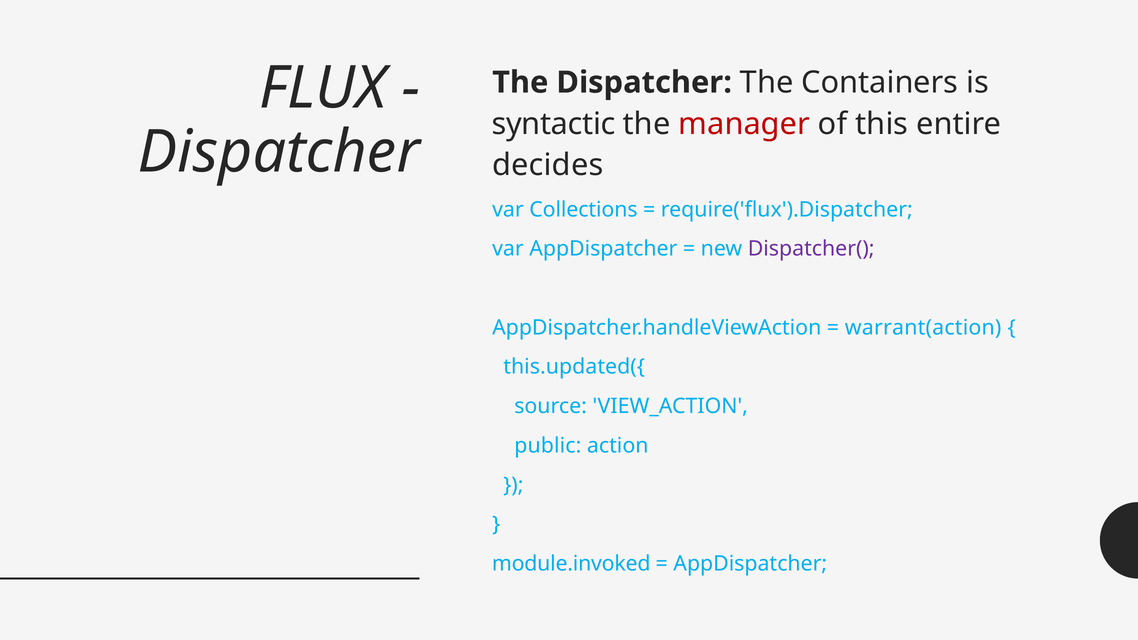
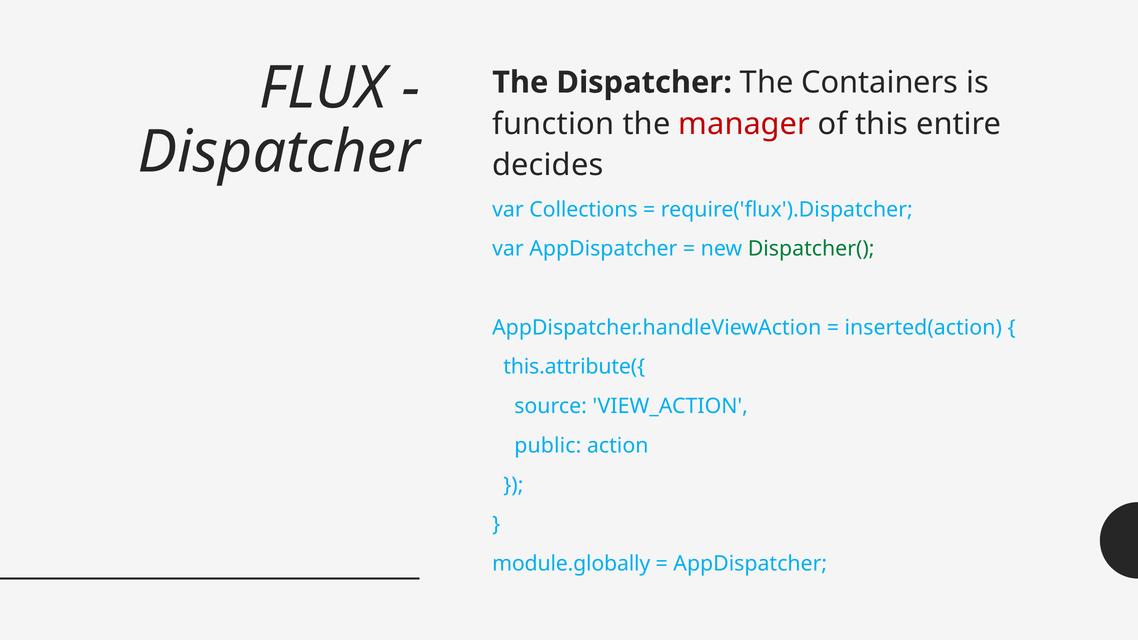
syntactic: syntactic -> function (553, 124)
Dispatcher( colour: purple -> green (811, 249)
warrant(action: warrant(action -> inserted(action (923, 328)
this.updated({: this.updated({ -> this.attribute({ (574, 367)
module.invoked: module.invoked -> module.globally (571, 564)
